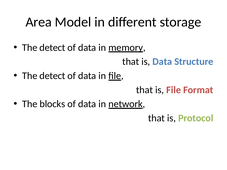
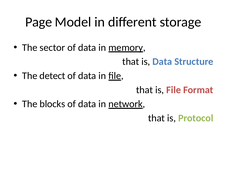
Area: Area -> Page (39, 22)
detect: detect -> sector (52, 48)
